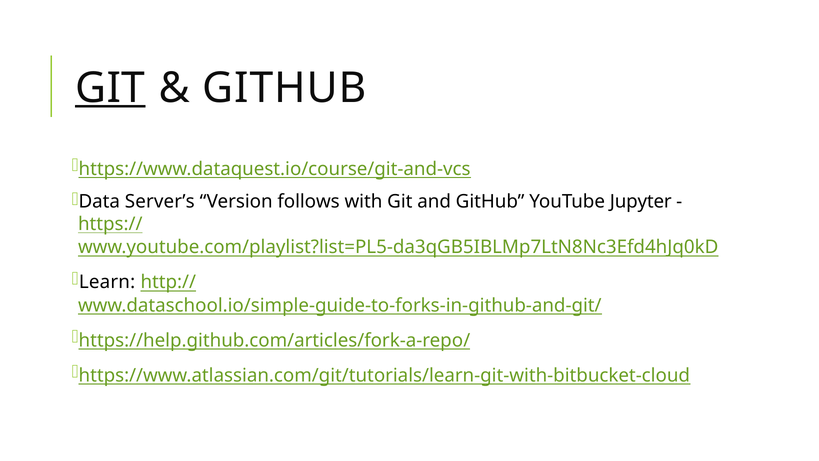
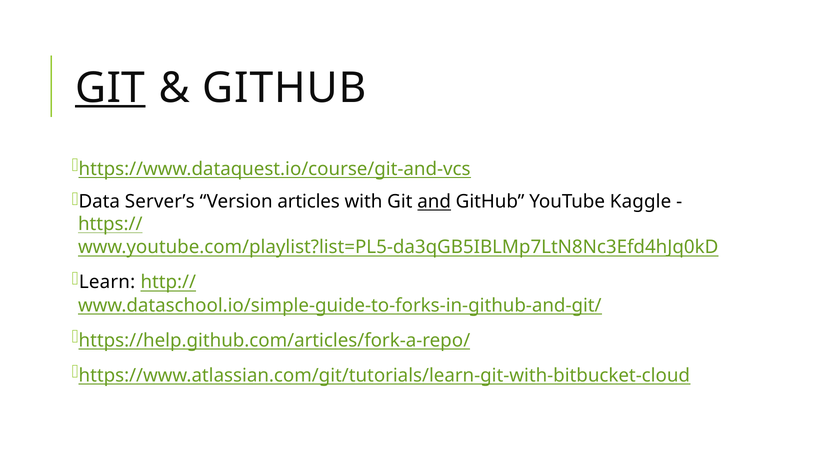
follows: follows -> articles (309, 202)
and underline: none -> present (434, 202)
Jupyter: Jupyter -> Kaggle (641, 202)
